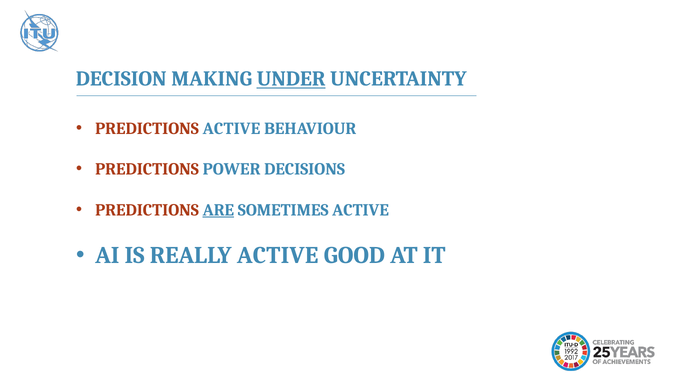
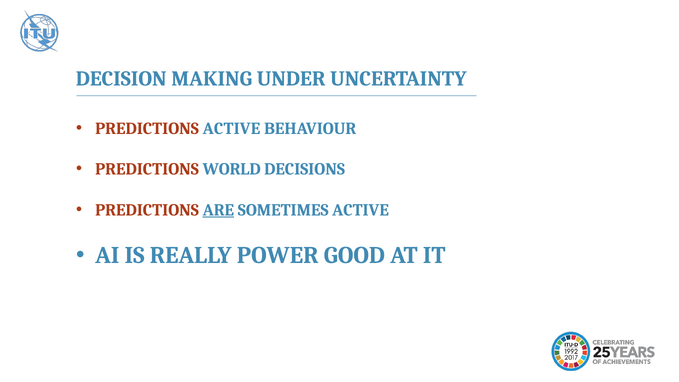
UNDER underline: present -> none (291, 79)
POWER: POWER -> WORLD (232, 169)
REALLY ACTIVE: ACTIVE -> POWER (278, 255)
